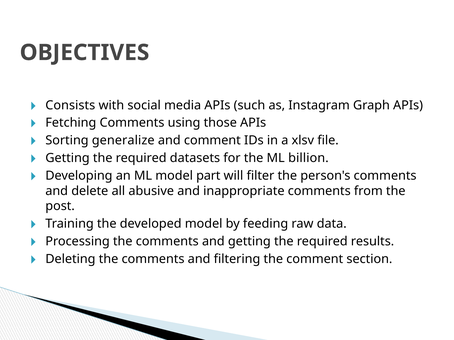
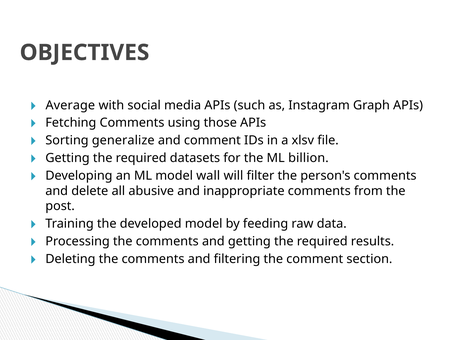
Consists: Consists -> Average (70, 105)
part: part -> wall (208, 176)
